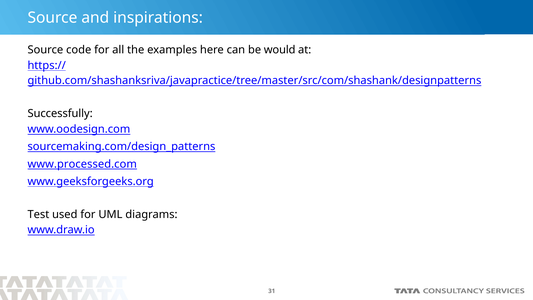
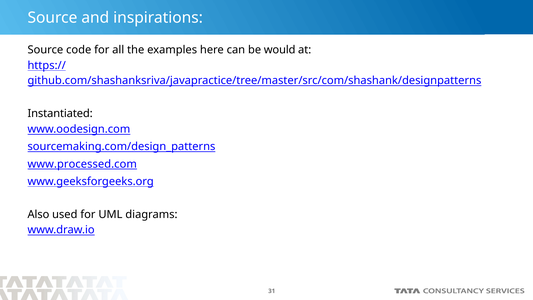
Successfully: Successfully -> Instantiated (60, 114)
Test: Test -> Also (38, 214)
